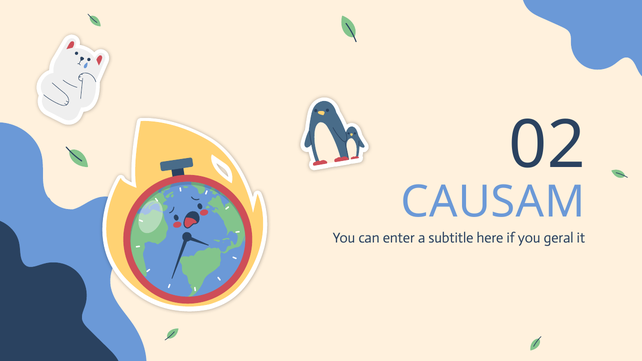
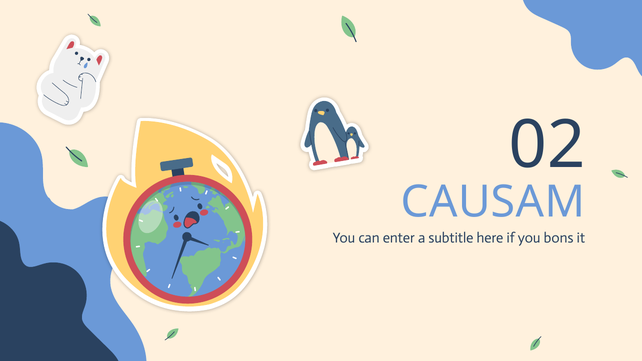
geral: geral -> bons (559, 238)
